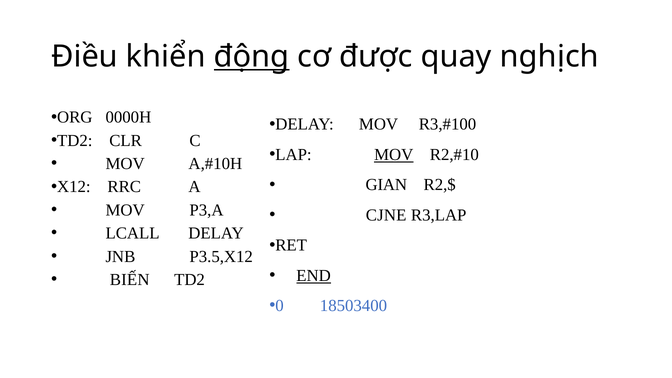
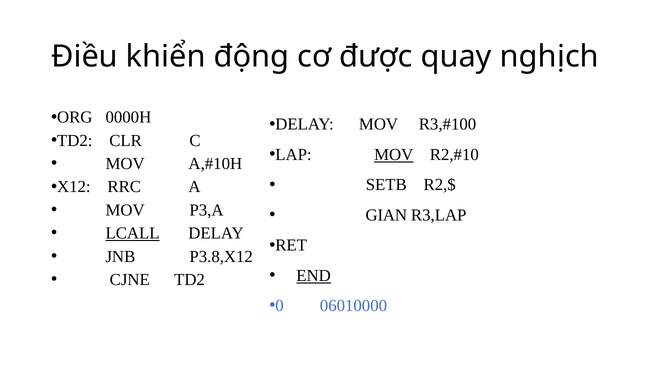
động underline: present -> none (252, 56)
GIAN: GIAN -> SETB (386, 185)
CJNE: CJNE -> GIAN (386, 215)
LCALL underline: none -> present (133, 233)
P3.5,X12: P3.5,X12 -> P3.8,X12 (221, 256)
BIẾN: BIẾN -> CJNE (130, 280)
18503400: 18503400 -> 06010000 (353, 306)
